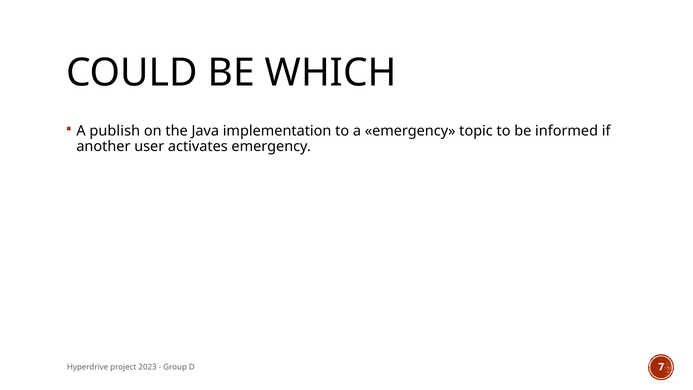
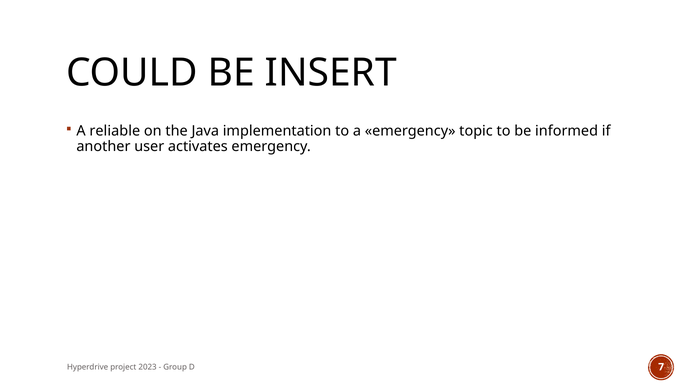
WHICH: WHICH -> INSERT (331, 73)
publish: publish -> reliable (115, 131)
